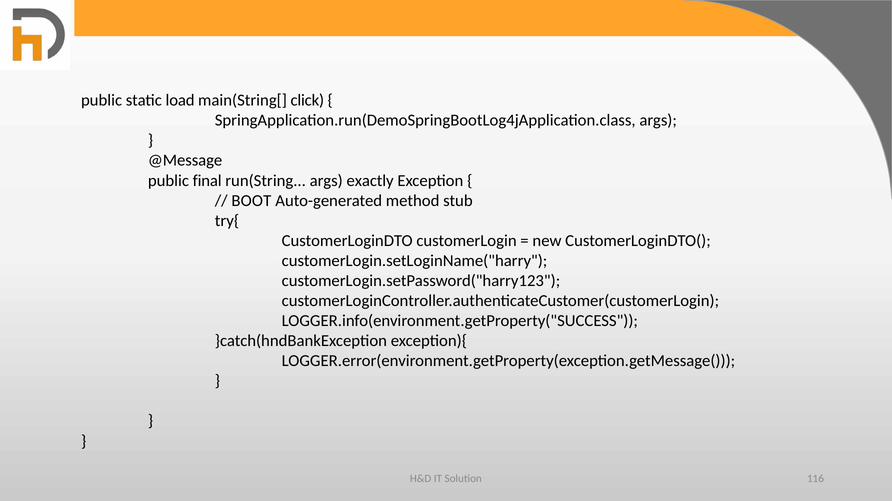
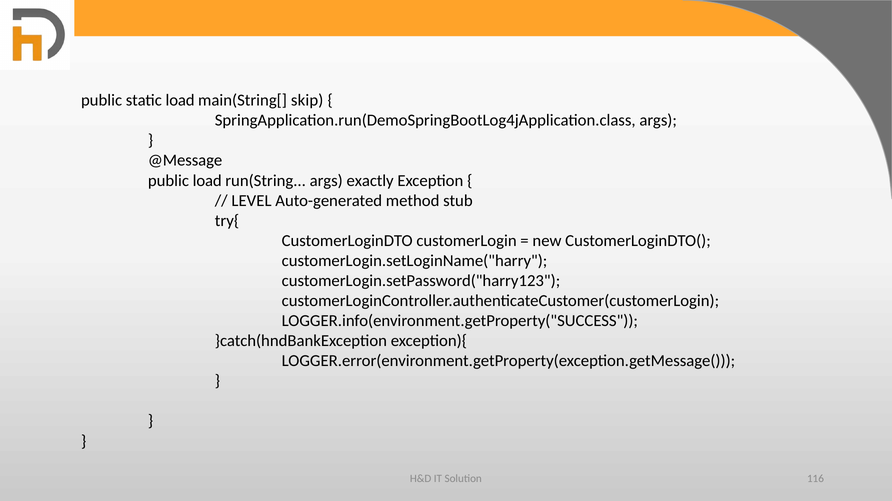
click: click -> skip (307, 100)
public final: final -> load (207, 181)
BOOT: BOOT -> LEVEL (251, 201)
